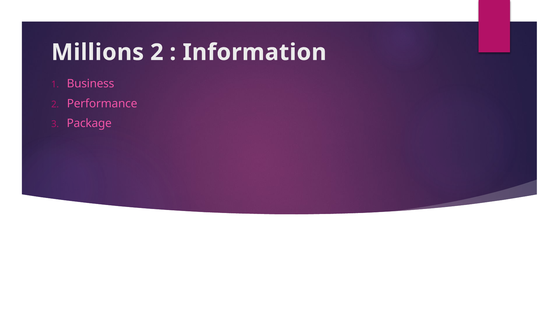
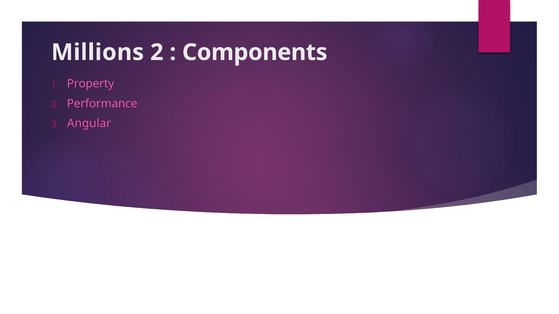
Information: Information -> Components (255, 52)
Business: Business -> Property (91, 84)
Package: Package -> Angular (89, 123)
